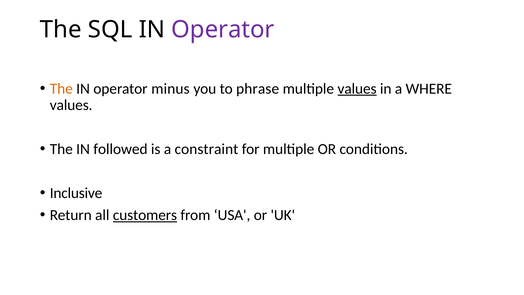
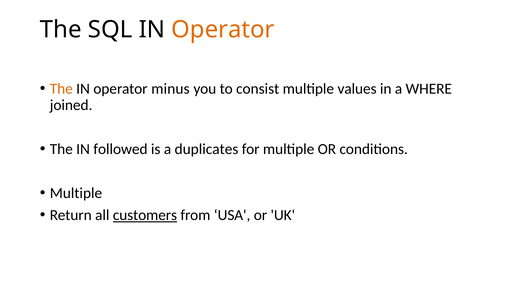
Operator colour: purple -> orange (223, 30)
phrase: phrase -> consist (258, 89)
values underline: present -> none (357, 89)
values: values -> joined (71, 105)
constraint: constraint -> duplicates (206, 149)
Inclusive: Inclusive -> Multiple (76, 193)
